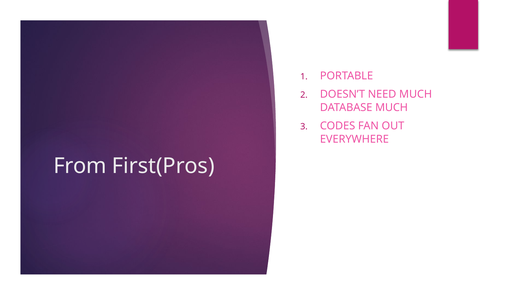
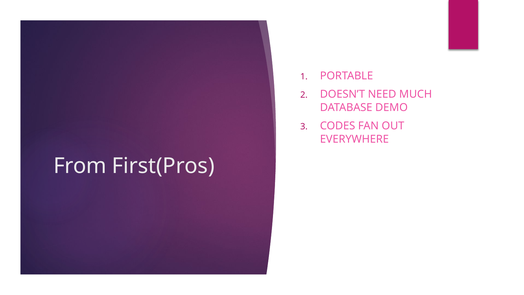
DATABASE MUCH: MUCH -> DEMO (392, 107)
